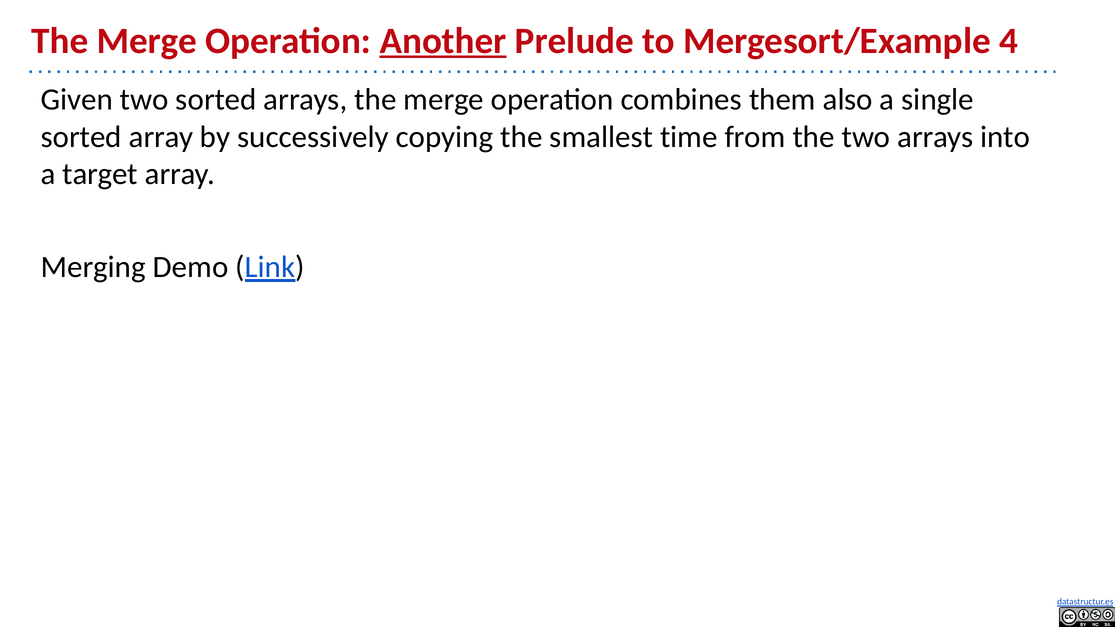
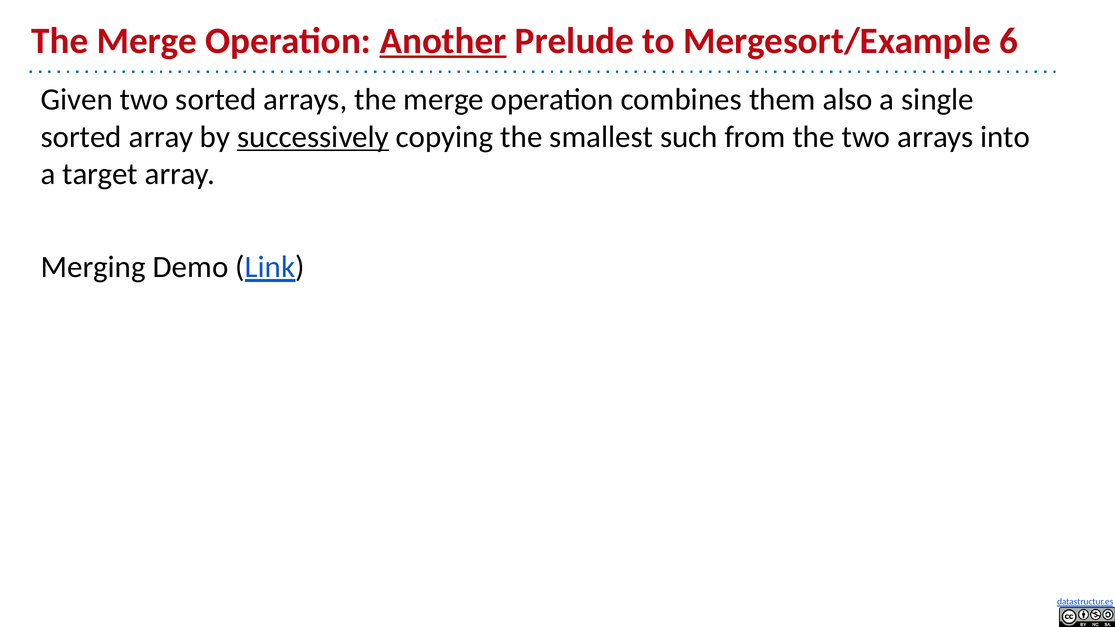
4: 4 -> 6 (1009, 41)
successively underline: none -> present (313, 137)
time: time -> such (689, 137)
